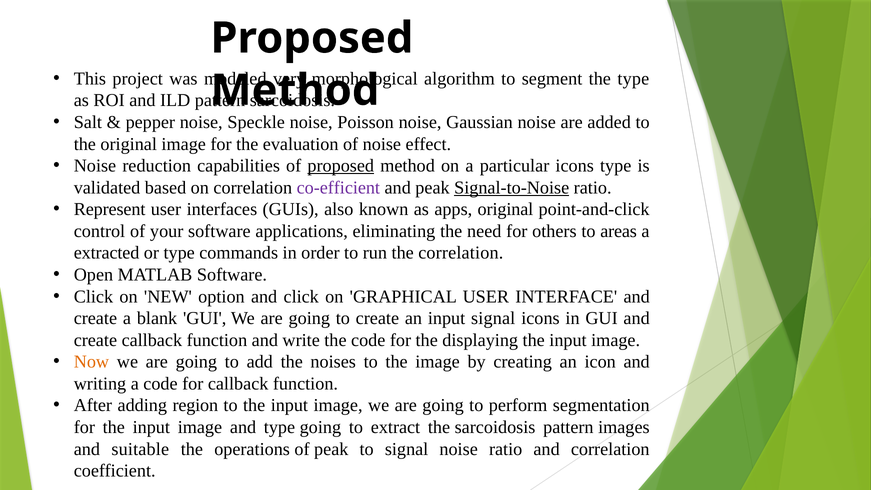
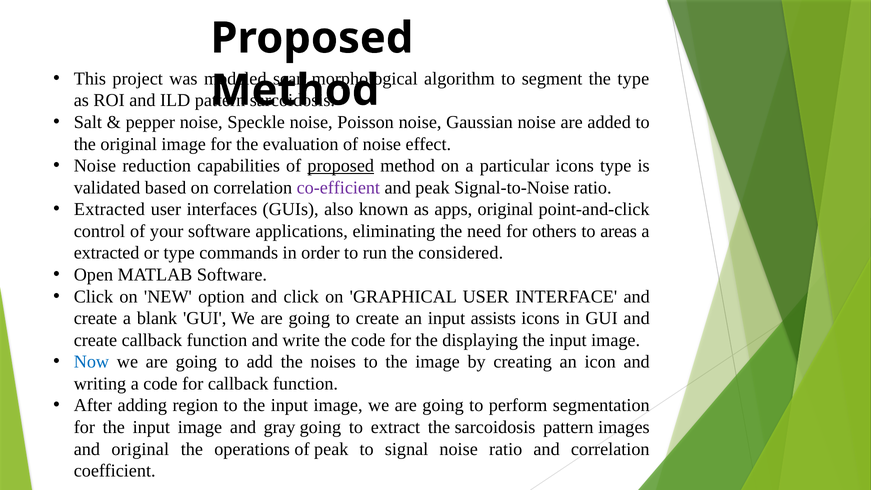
very: very -> scan (289, 79)
Signal-to-Noise underline: present -> none (512, 188)
Represent: Represent -> Extracted (109, 209)
the correlation: correlation -> considered (461, 253)
input signal: signal -> assists (493, 318)
Now colour: orange -> blue (91, 362)
and type: type -> gray (280, 427)
and suitable: suitable -> original (140, 449)
